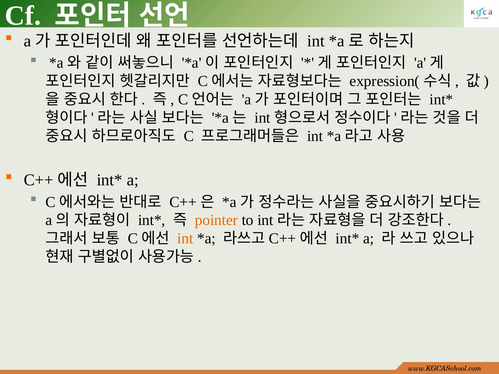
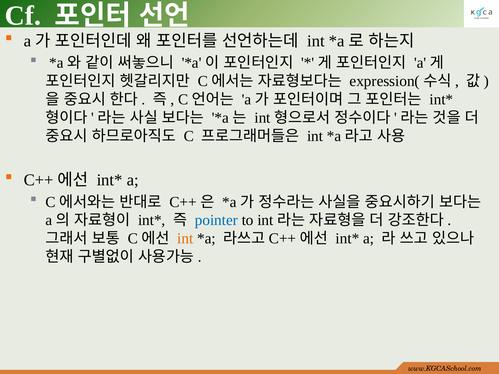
pointer colour: orange -> blue (216, 220)
